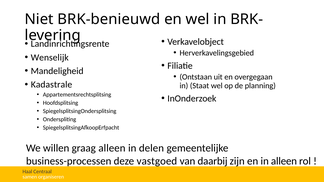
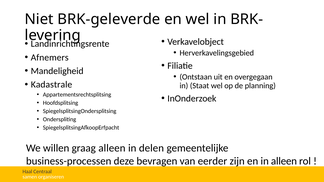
BRK-benieuwd: BRK-benieuwd -> BRK-geleverde (109, 19)
Wenselijk: Wenselijk -> Afnemers (50, 57)
vastgoed: vastgoed -> bevragen (157, 161)
daarbij: daarbij -> eerder (212, 161)
